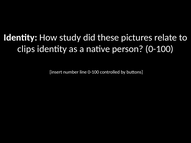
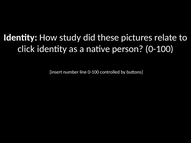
clips: clips -> click (26, 49)
